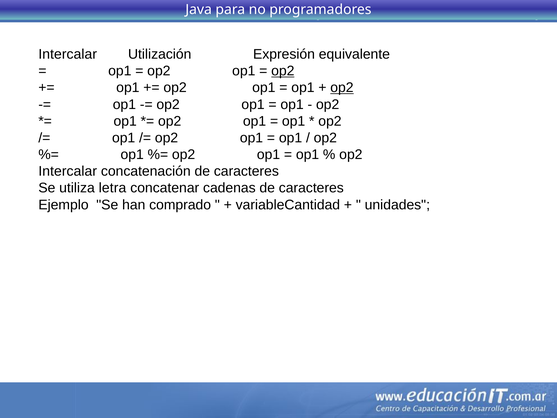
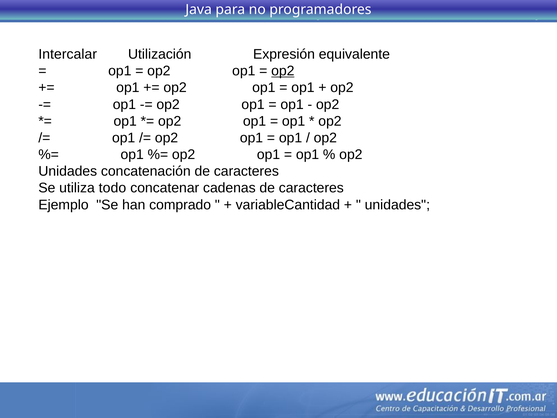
op2 underline: present -> none (342, 88)
Intercalar: Intercalar -> Unidades (68, 171)
letra: letra -> todo (112, 188)
